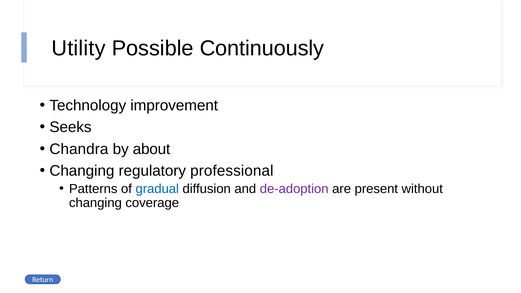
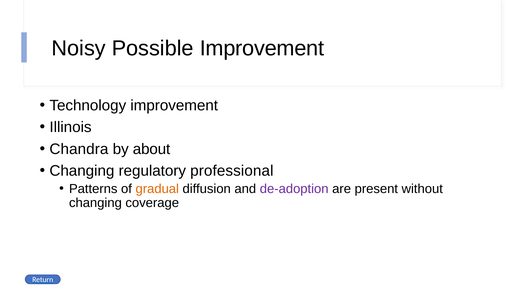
Utility: Utility -> Noisy (79, 48)
Possible Continuously: Continuously -> Improvement (262, 48)
Seeks: Seeks -> Illinois (71, 127)
gradual colour: blue -> orange (157, 189)
